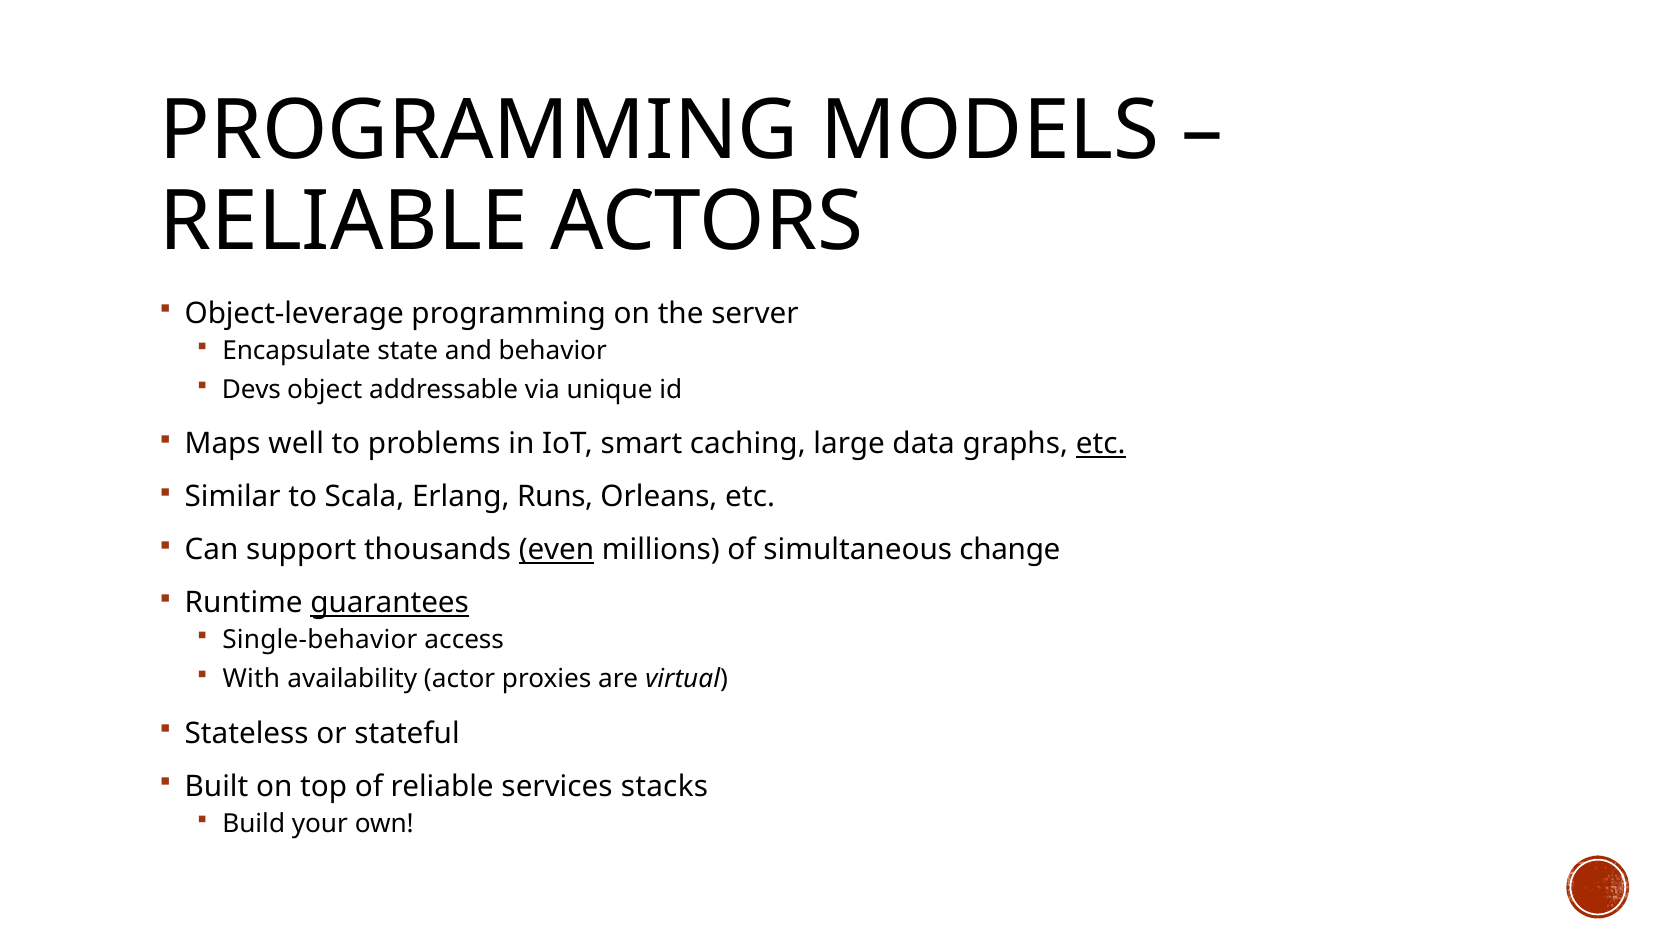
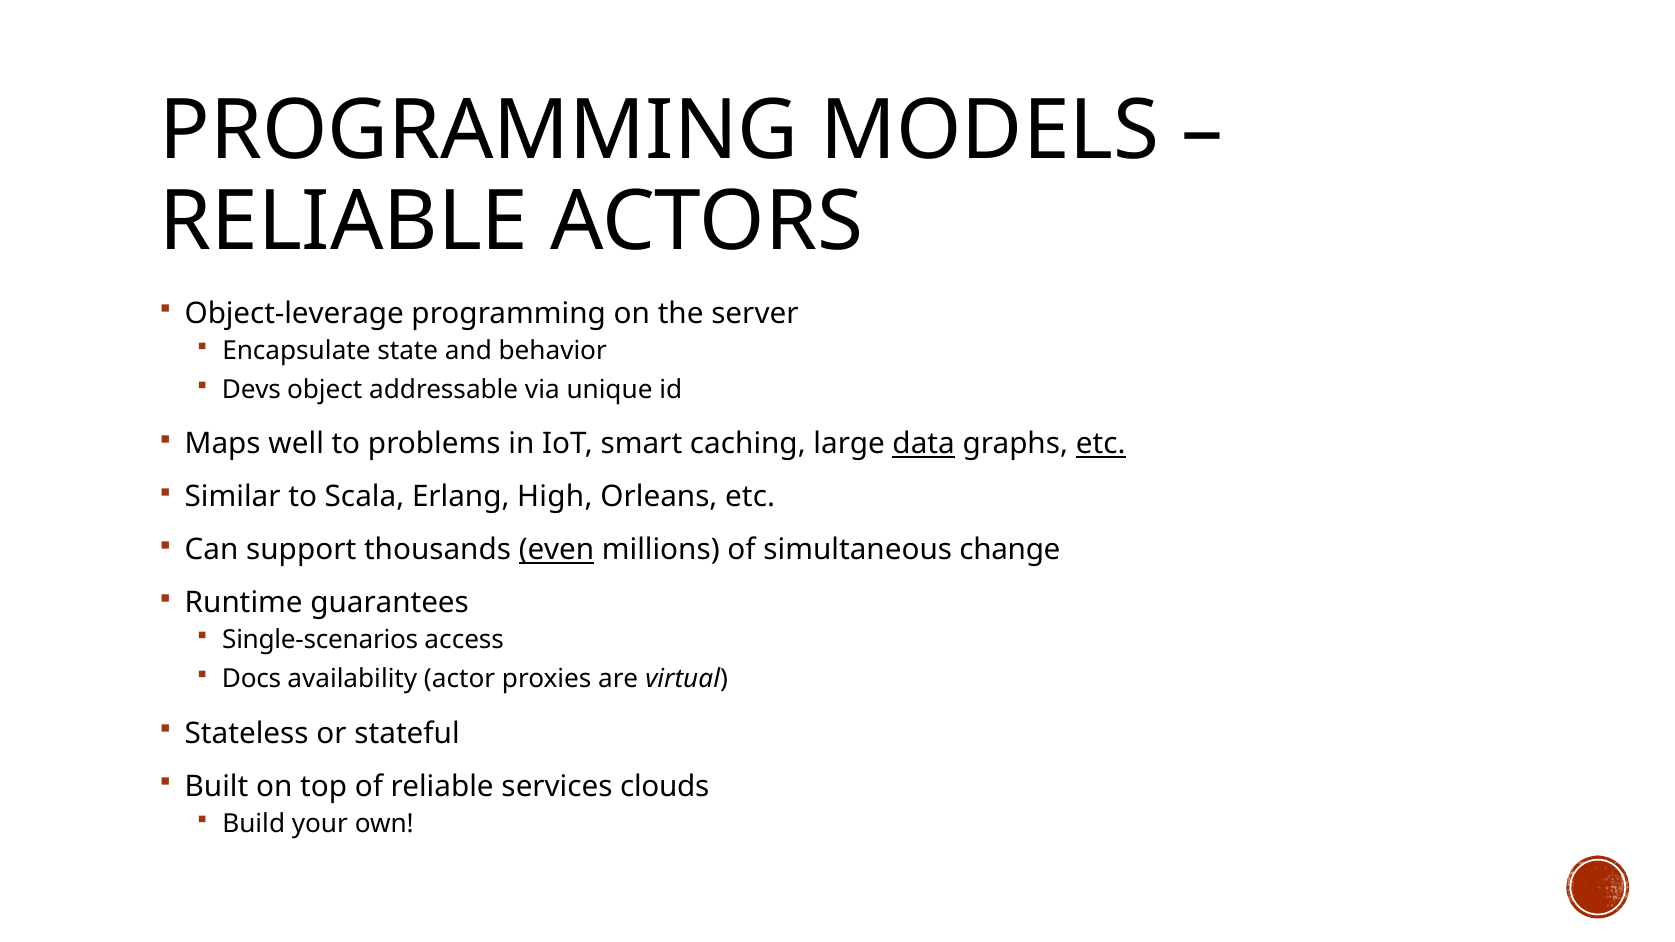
data underline: none -> present (924, 444)
Runs: Runs -> High (555, 497)
guarantees underline: present -> none (390, 603)
Single-behavior: Single-behavior -> Single-scenarios (320, 640)
With: With -> Docs (252, 679)
stacks: stacks -> clouds (665, 786)
